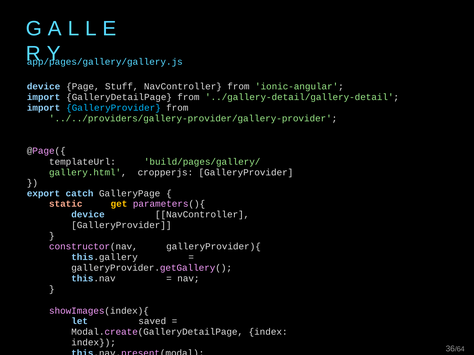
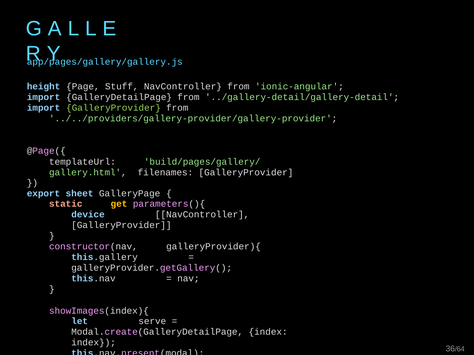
device: device -> height (44, 87)
GalleryProvider colour: light blue -> light green (114, 108)
cropperjs: cropperjs -> filenames (165, 173)
catch: catch -> sheet (80, 194)
saved: saved -> serve (152, 322)
